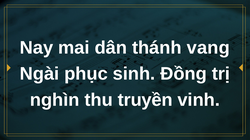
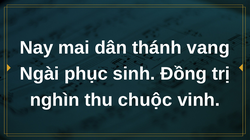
truyền: truyền -> chuộc (145, 100)
